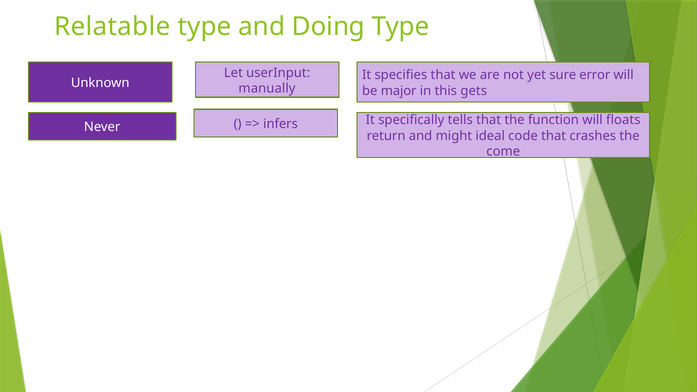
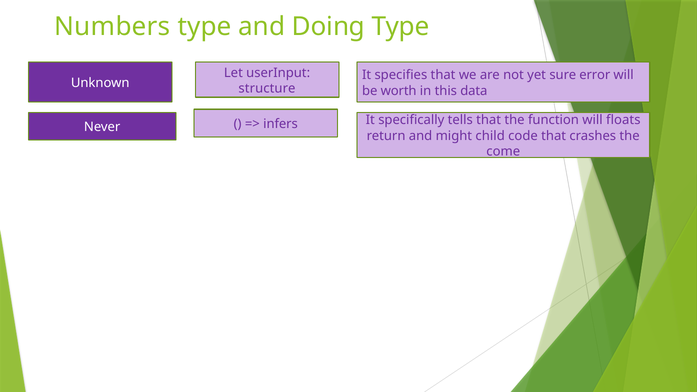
Relatable: Relatable -> Numbers (112, 27)
manually: manually -> structure (267, 89)
major: major -> worth (399, 91)
gets: gets -> data (474, 91)
ideal: ideal -> child (490, 136)
